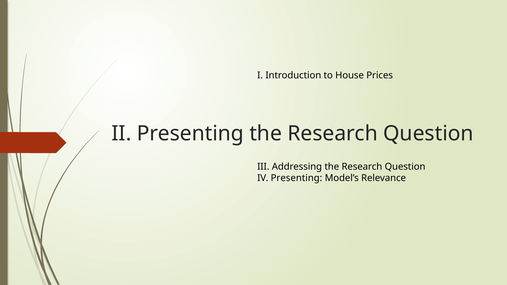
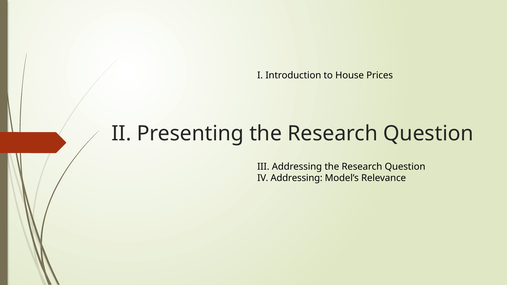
IV Presenting: Presenting -> Addressing (297, 178)
